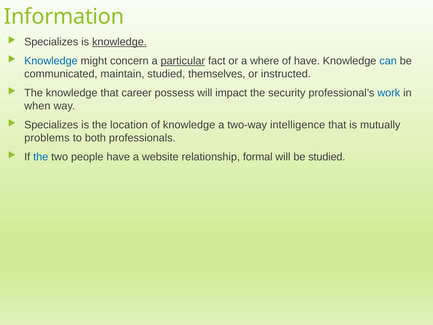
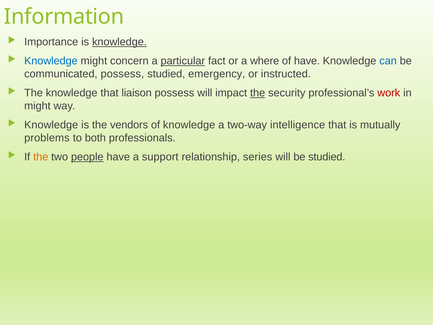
Specializes: Specializes -> Importance (51, 42)
communicated maintain: maintain -> possess (122, 74)
themselves: themselves -> emergency (217, 74)
career: career -> liaison (137, 93)
the underline: none -> present (258, 93)
work colour: blue -> red (389, 93)
when: when -> might (37, 106)
Specializes: Specializes -> Knowledge (51, 125)
location: location -> vendors (129, 125)
the colour: blue -> orange (41, 157)
people underline: none -> present (87, 157)
website: website -> support (160, 157)
formal: formal -> series (258, 157)
